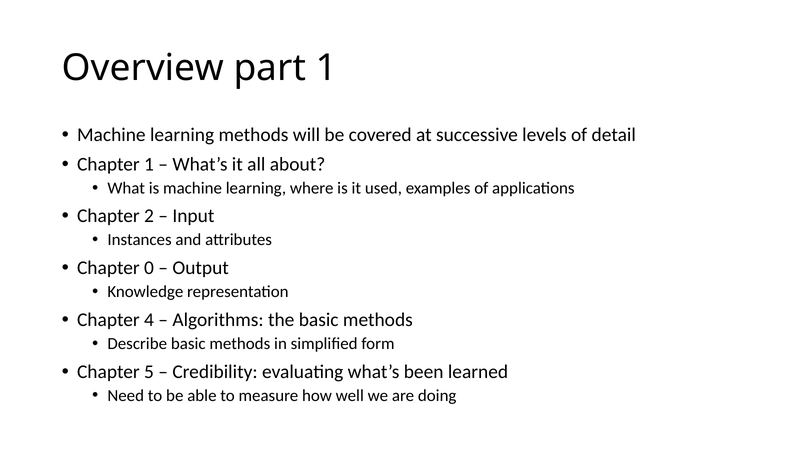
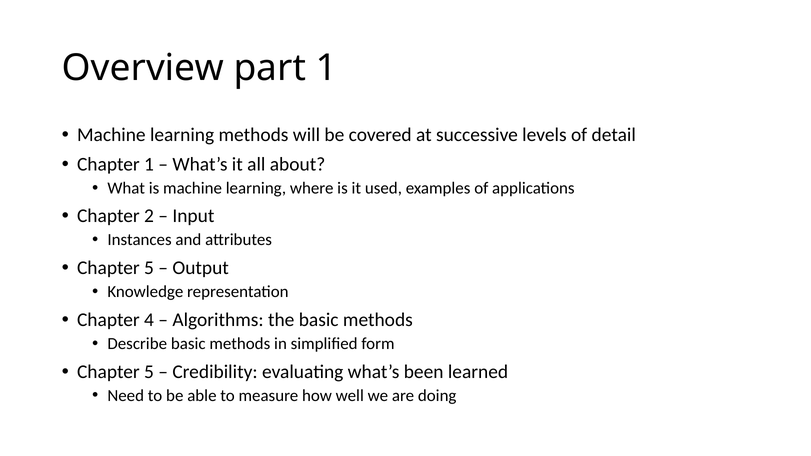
0: 0 -> 5 (149, 268)
